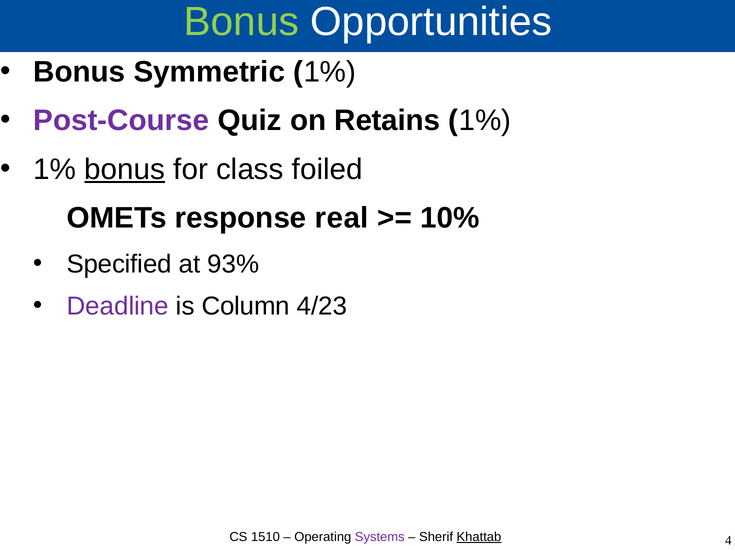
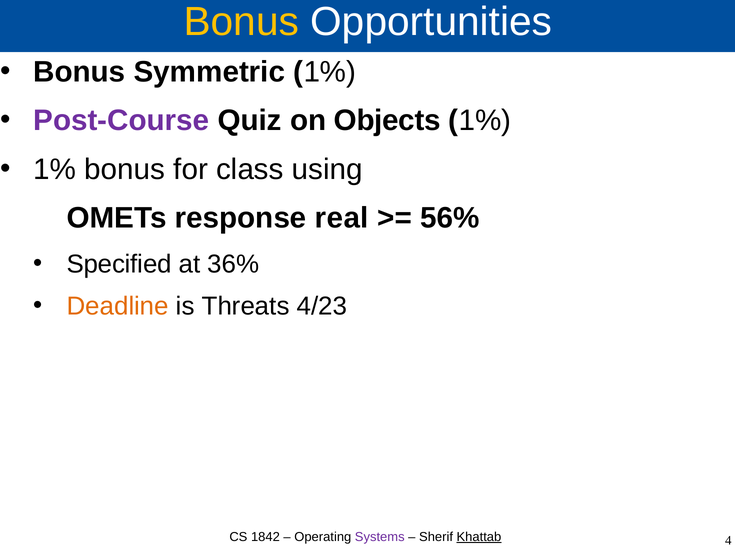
Bonus colour: light green -> yellow (241, 22)
Retains: Retains -> Objects (387, 121)
bonus underline: present -> none (125, 169)
foiled: foiled -> using (327, 169)
10%: 10% -> 56% (450, 218)
93%: 93% -> 36% (233, 264)
Deadline colour: purple -> orange (118, 306)
Column: Column -> Threats (246, 306)
1510: 1510 -> 1842 (265, 537)
